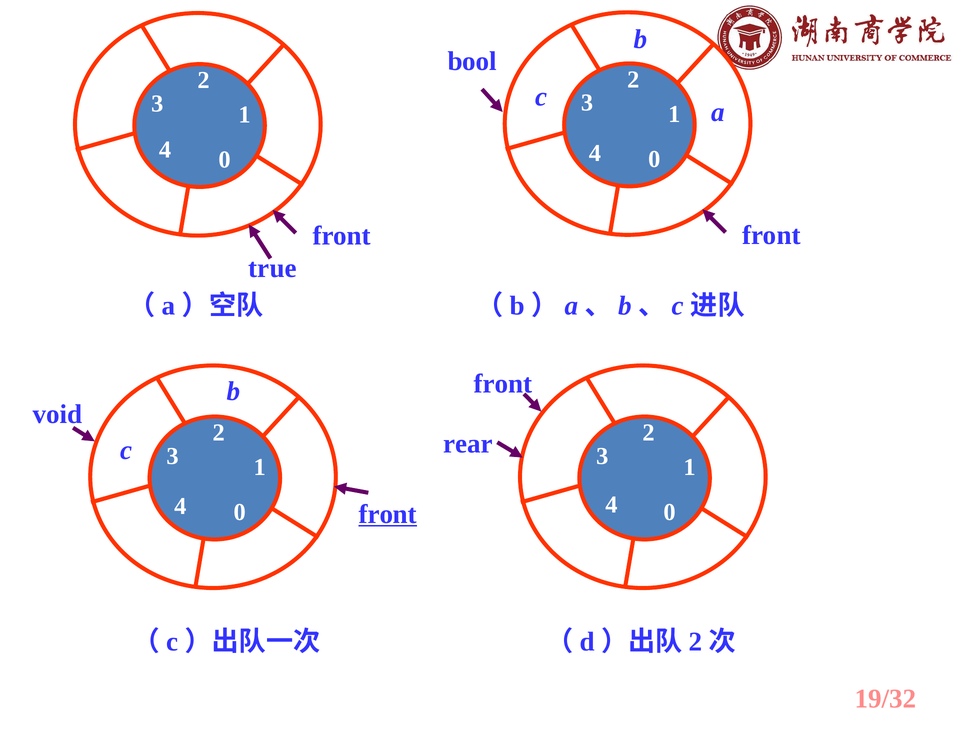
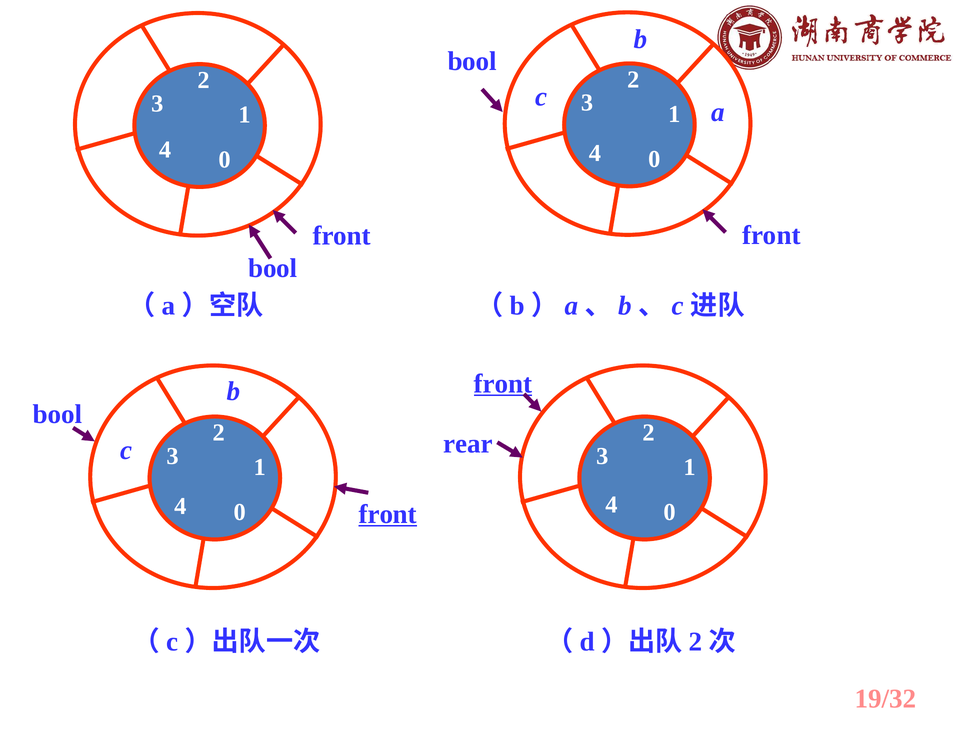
true: true -> bool (273, 269)
front underline: none -> present (503, 384)
void: void -> bool (58, 414)
